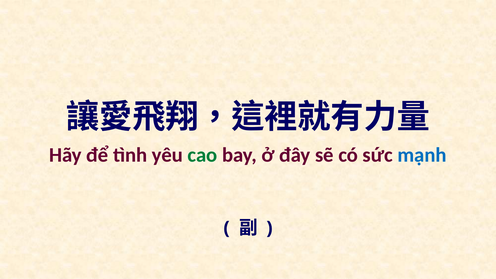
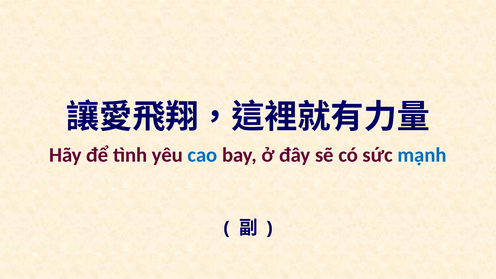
cao colour: green -> blue (203, 155)
